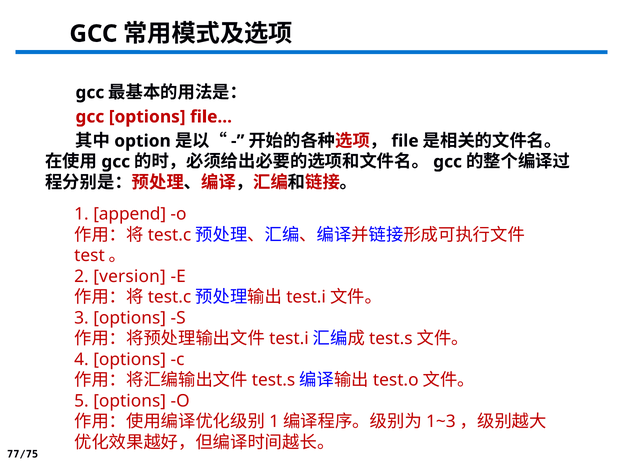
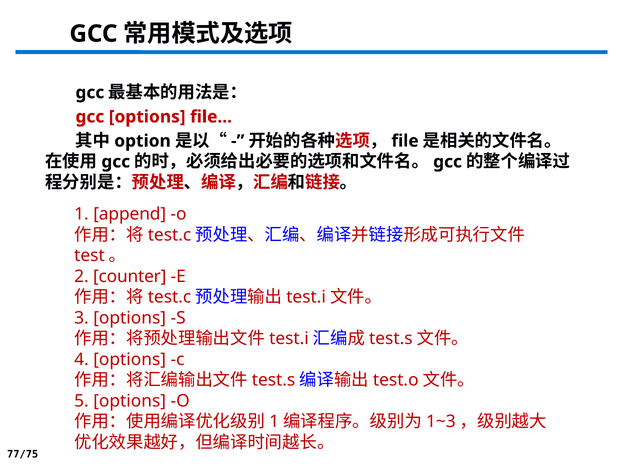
version: version -> counter (130, 277)
